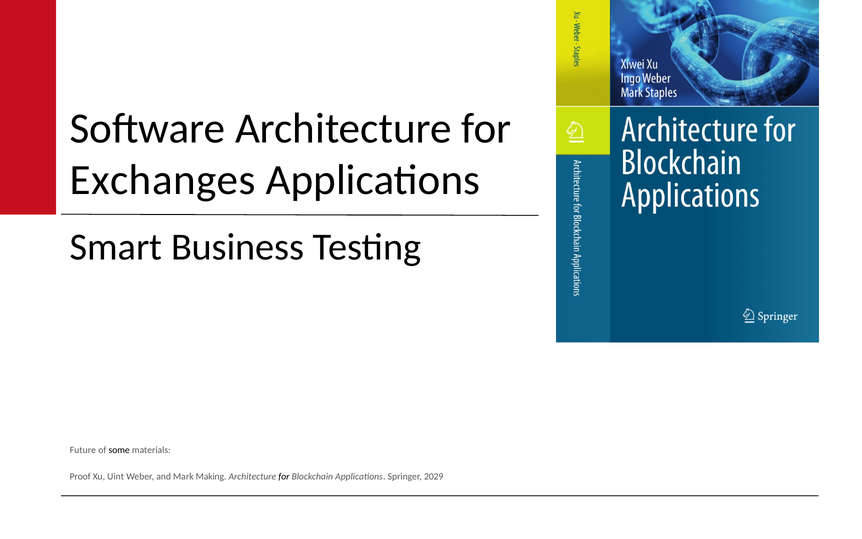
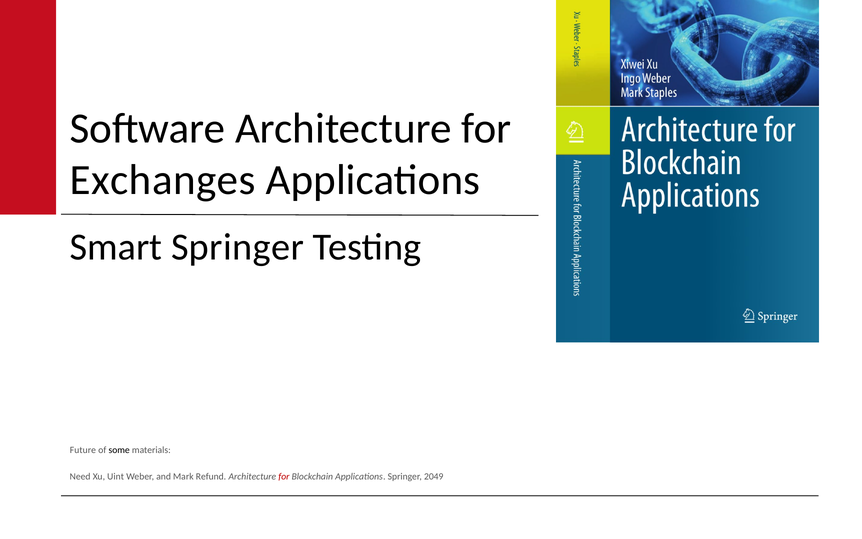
Smart Business: Business -> Springer (237, 247)
Proof: Proof -> Need (80, 476)
Making: Making -> Refund (211, 476)
for colour: black -> red (284, 476)
2029: 2029 -> 2049 (434, 476)
